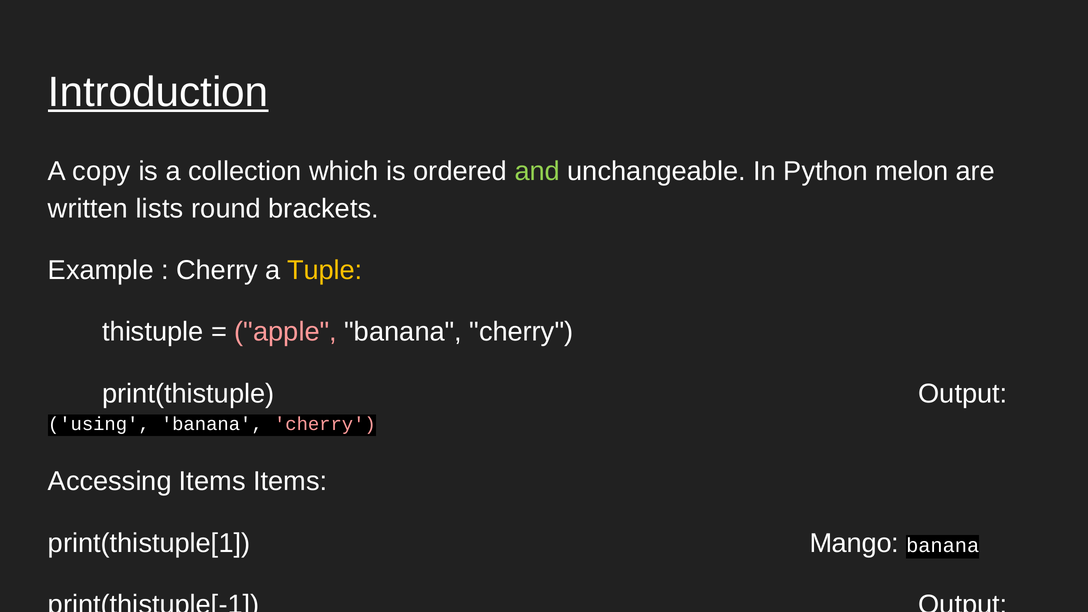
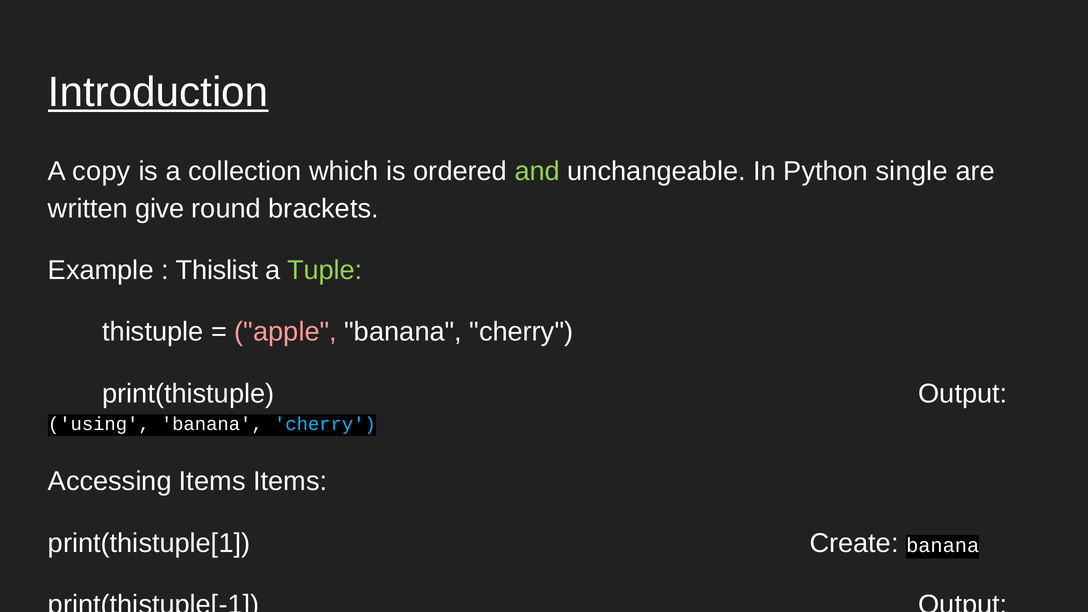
melon: melon -> single (912, 171)
lists: lists -> give (160, 209)
Cherry: Cherry -> Thislist (217, 270)
Tuple colour: yellow -> light green (325, 270)
cherry colour: pink -> light blue (325, 424)
Mango: Mango -> Create (854, 543)
